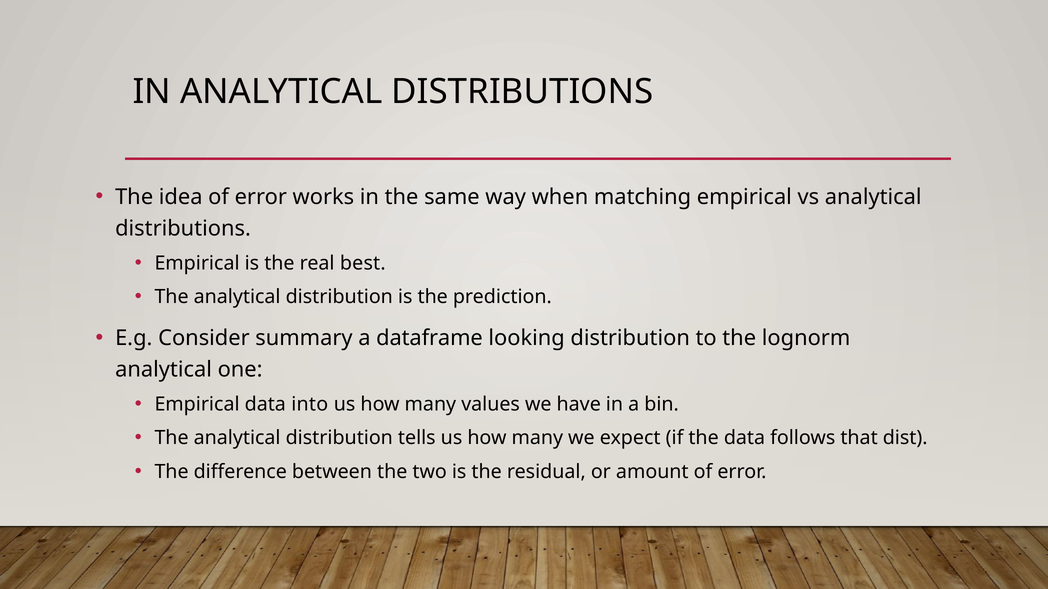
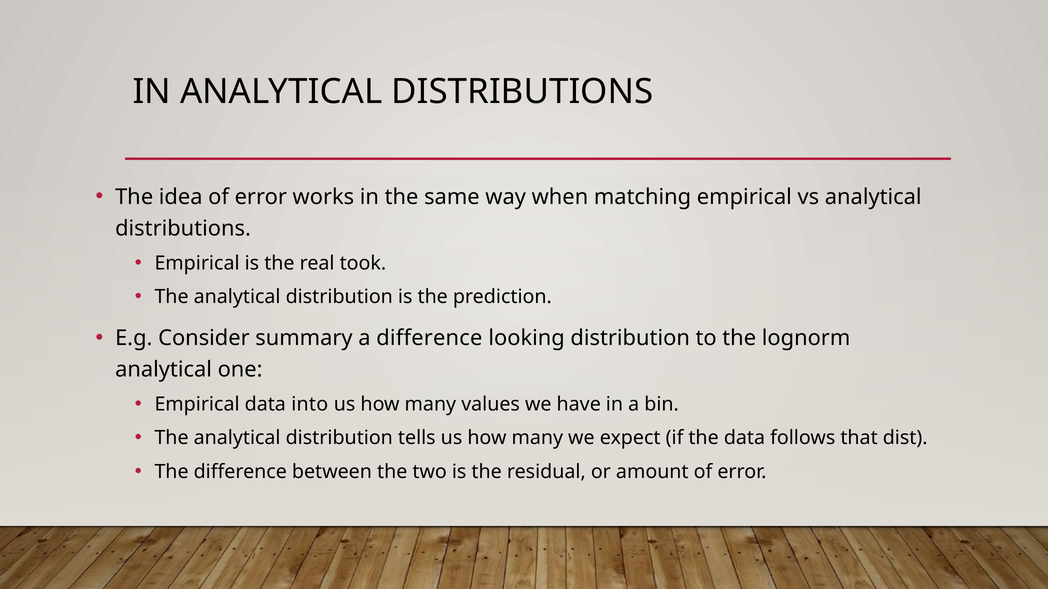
best: best -> took (363, 263)
a dataframe: dataframe -> difference (429, 338)
